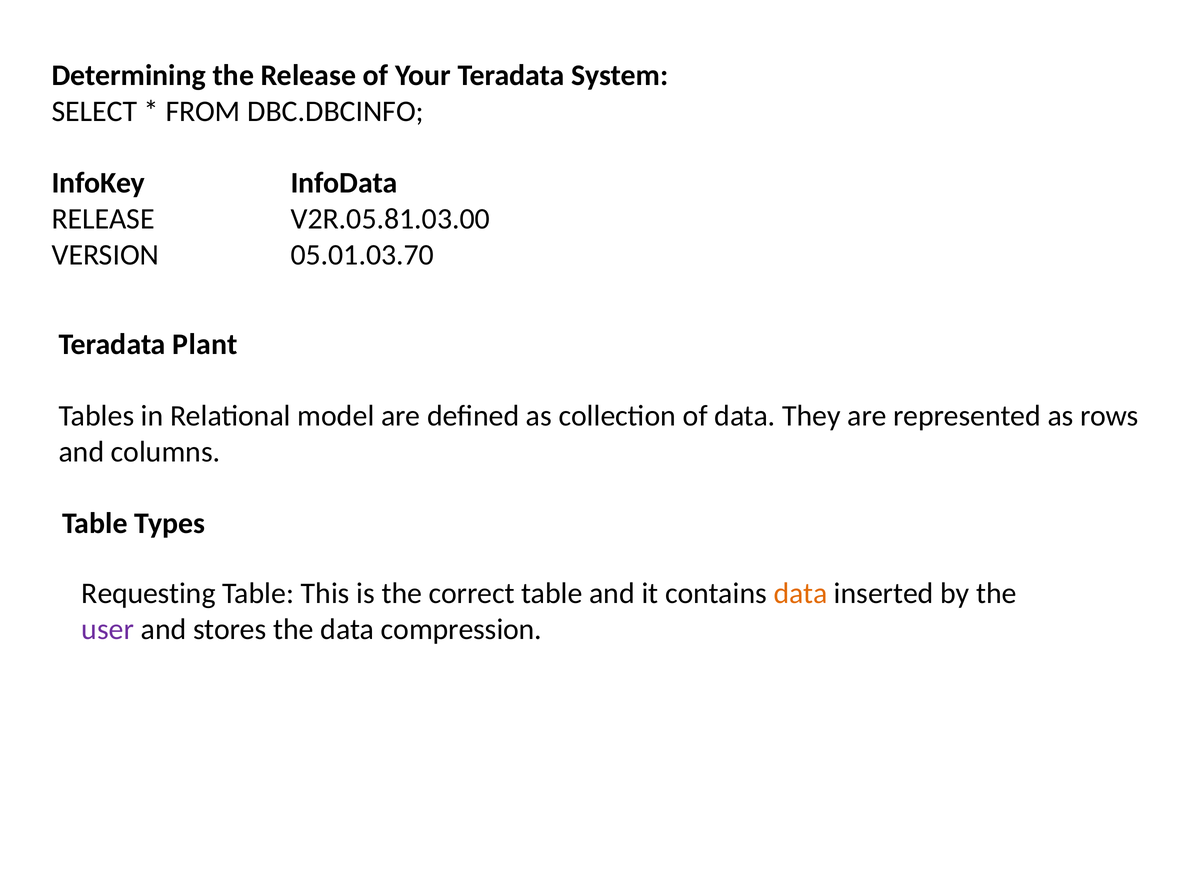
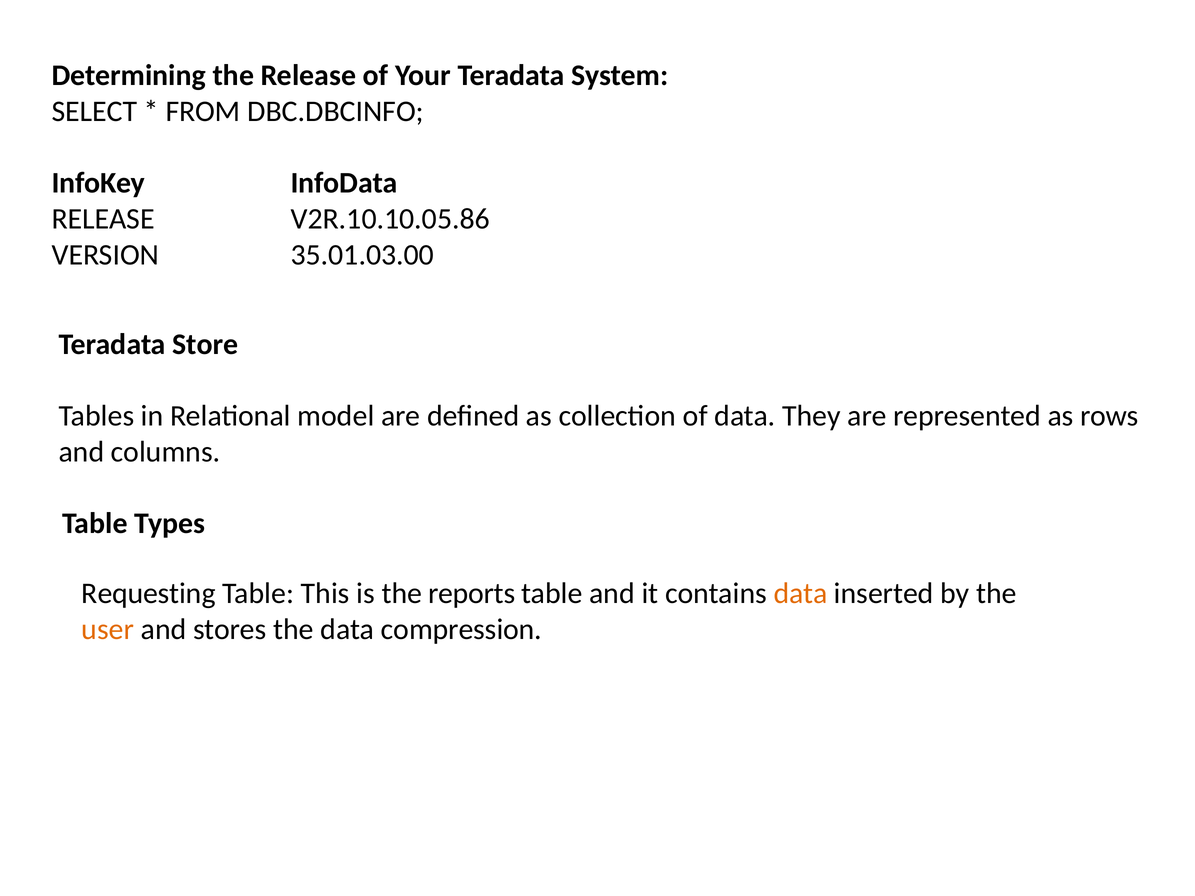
V2R.05.81.03.00: V2R.05.81.03.00 -> V2R.10.10.05.86 (390, 219)
05.01.03.70: 05.01.03.70 -> 35.01.03.00 (362, 255)
Plant: Plant -> Store (205, 345)
correct: correct -> reports (472, 593)
user colour: purple -> orange (108, 629)
